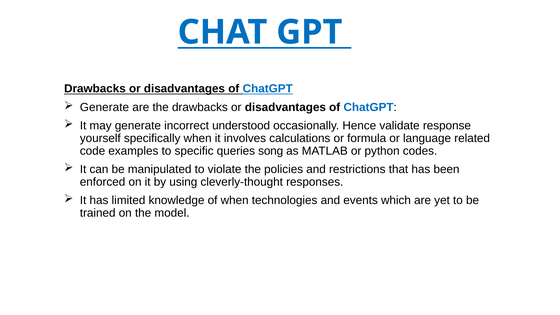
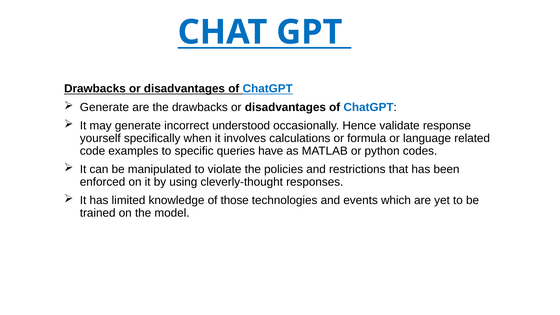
song: song -> have (271, 151)
of when: when -> those (235, 200)
